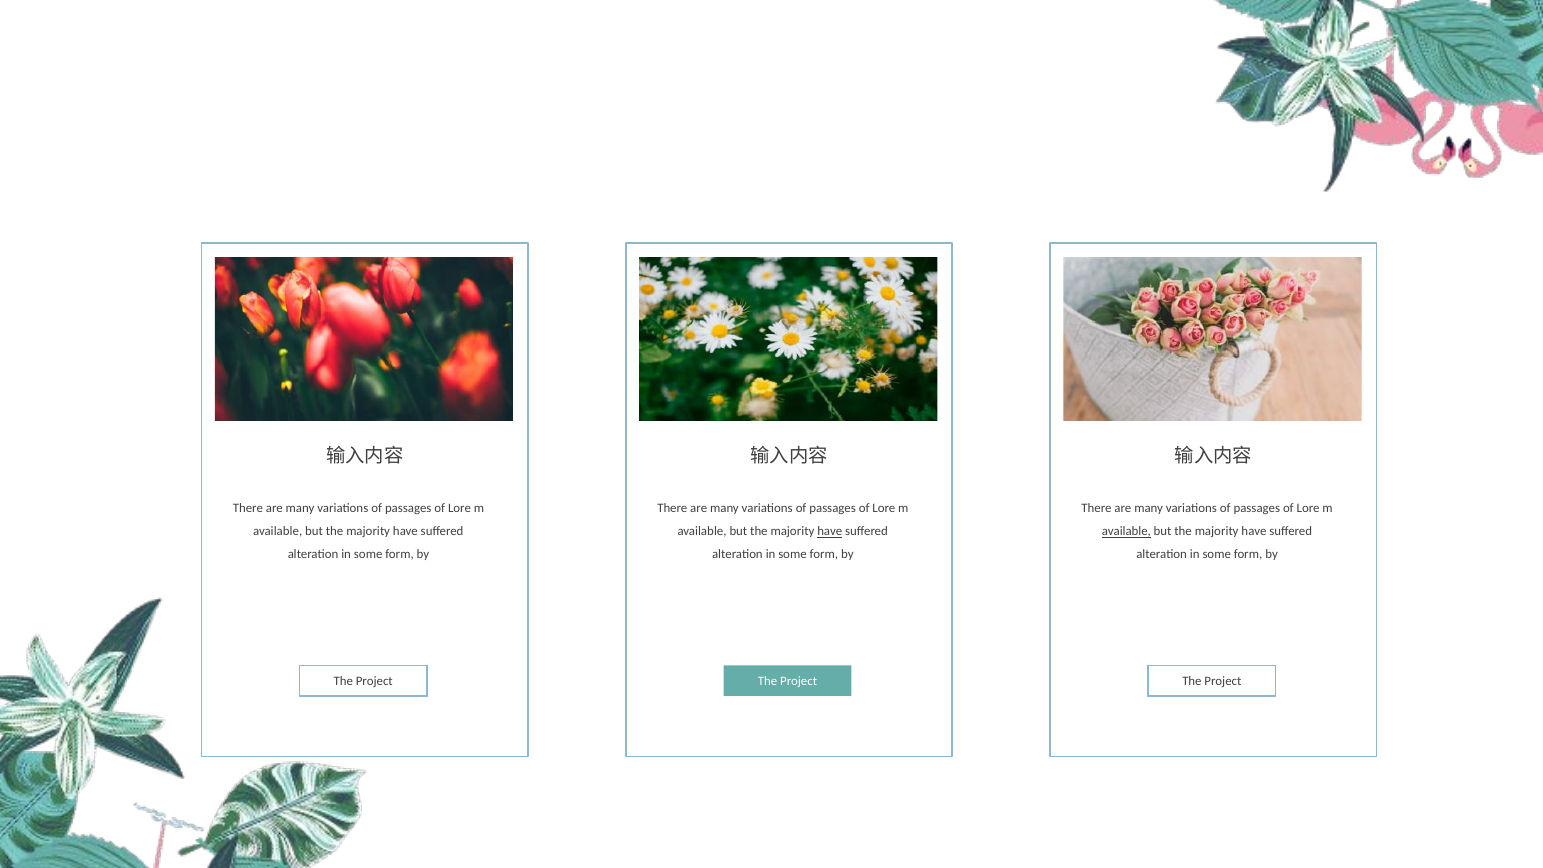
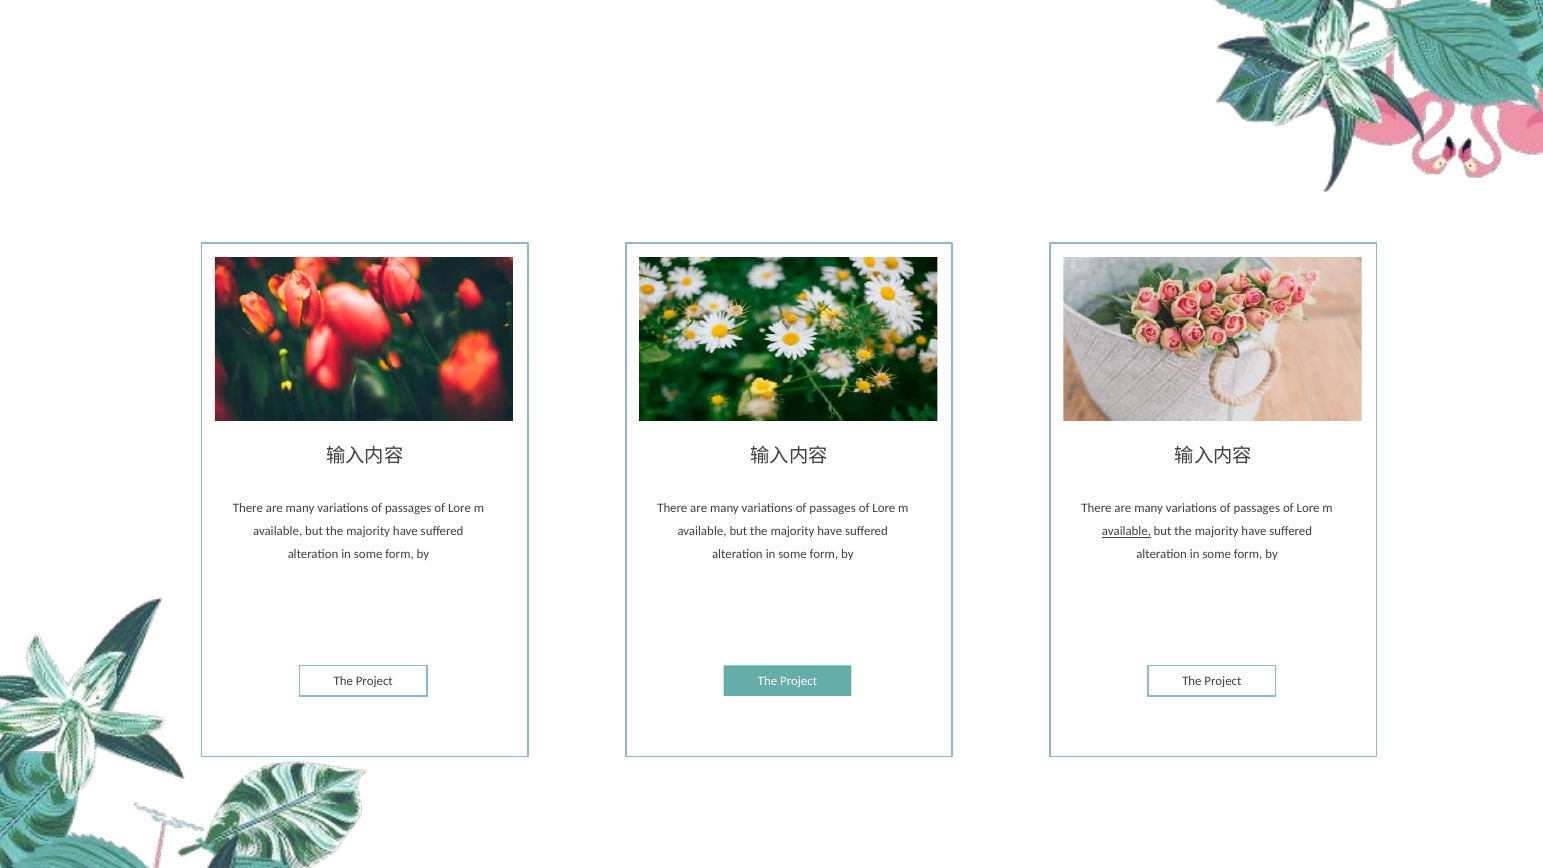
have underline: present -> none (830, 531)
